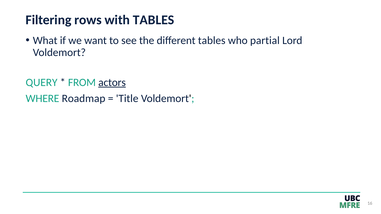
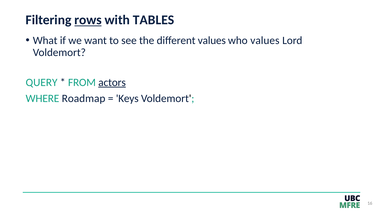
rows underline: none -> present (88, 20)
different tables: tables -> values (212, 41)
who partial: partial -> values (265, 41)
Title: Title -> Keys (127, 98)
